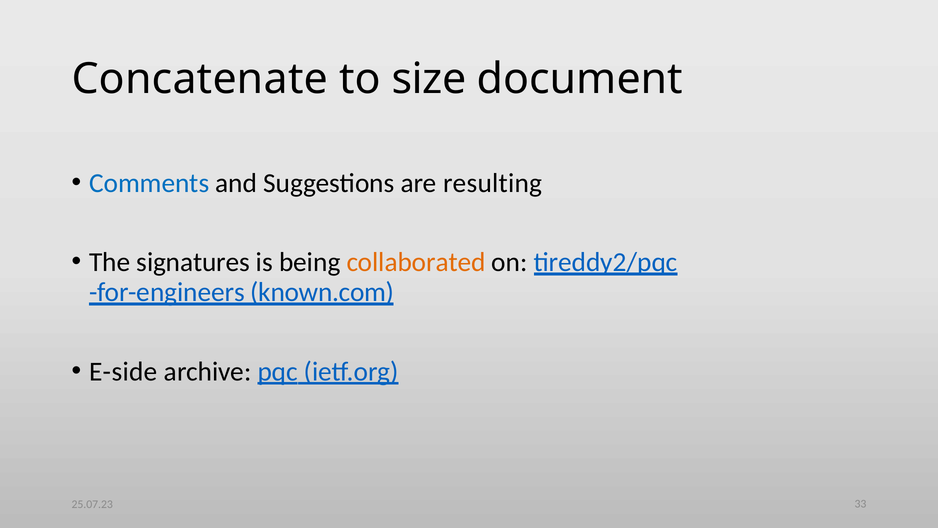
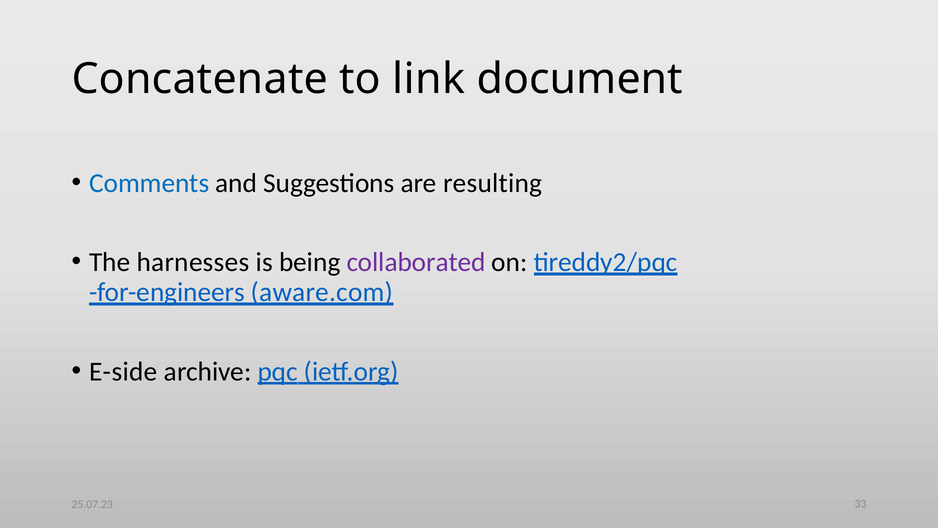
size: size -> link (429, 79)
signatures: signatures -> harnesses (193, 262)
collaborated colour: orange -> purple (416, 262)
known.com: known.com -> aware.com (322, 292)
